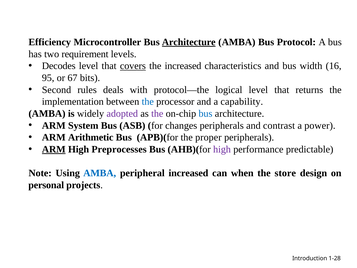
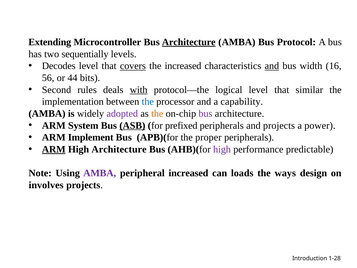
Efficiency: Efficiency -> Extending (50, 42)
requirement: requirement -> sequentially (85, 54)
and underline: none -> present (272, 66)
95: 95 -> 56 (48, 78)
67: 67 -> 44 (72, 78)
with underline: none -> present (139, 90)
returns: returns -> similar (309, 90)
the colour: purple -> orange (157, 113)
bus colour: blue -> purple (205, 113)
ASB underline: none -> present (132, 125)
changes: changes -> prefixed (181, 125)
and contrast: contrast -> projects (279, 125)
Arithmetic: Arithmetic -> Implement (91, 137)
High Preprocesses: Preprocesses -> Architecture (119, 149)
AMBA colour: blue -> purple (100, 173)
when: when -> loads (242, 173)
store: store -> ways (285, 173)
personal: personal -> involves (46, 185)
